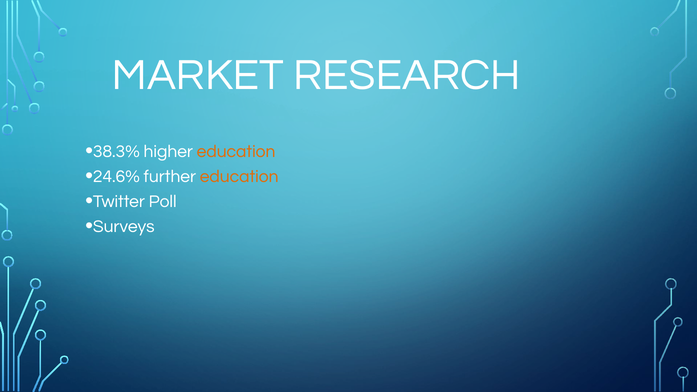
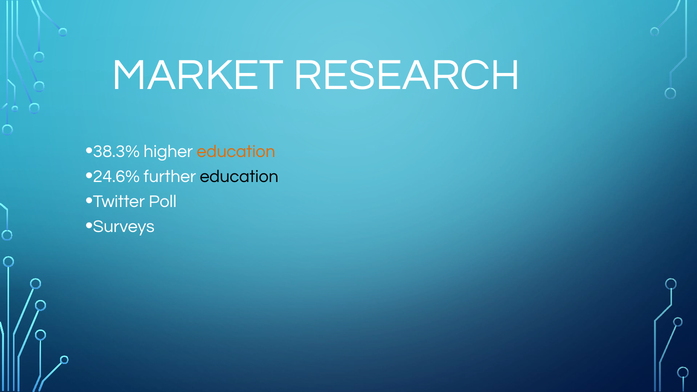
education colour: orange -> black (239, 176)
